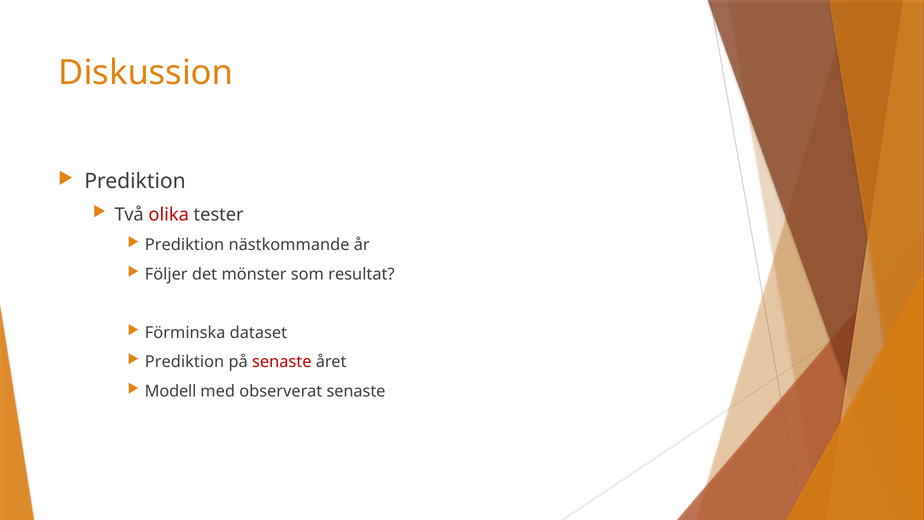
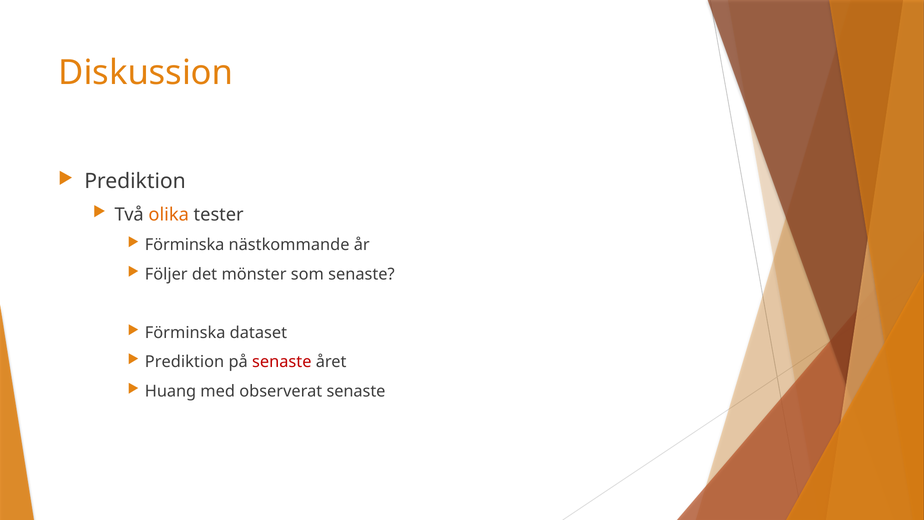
olika colour: red -> orange (169, 214)
Prediktion: Prediktion -> Förminska (185, 245)
som resultat: resultat -> senaste (361, 274)
Modell: Modell -> Huang (171, 391)
